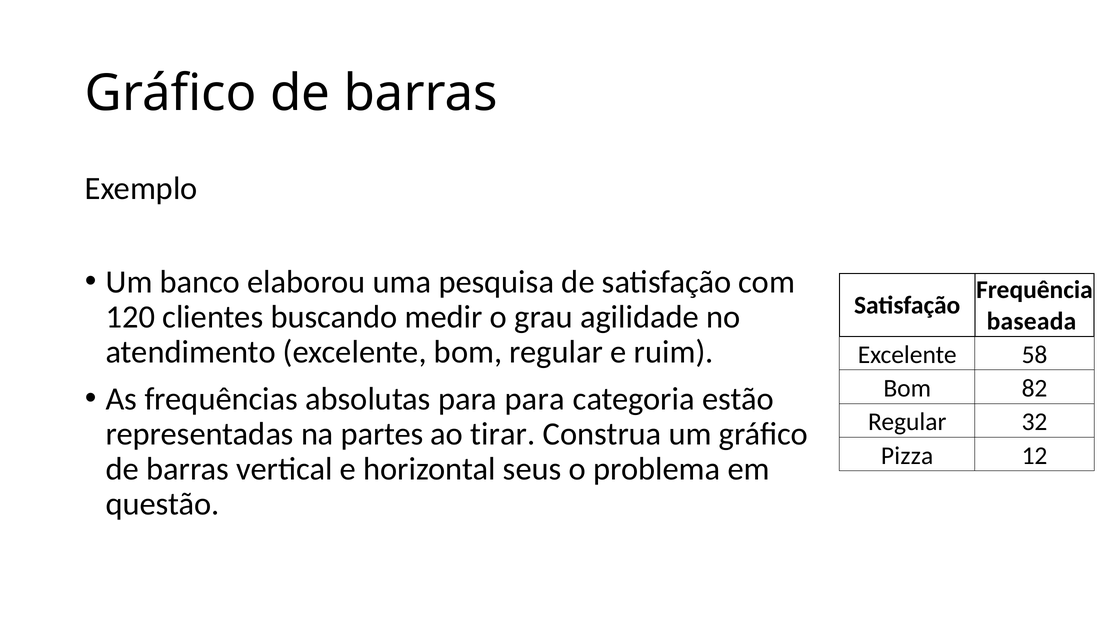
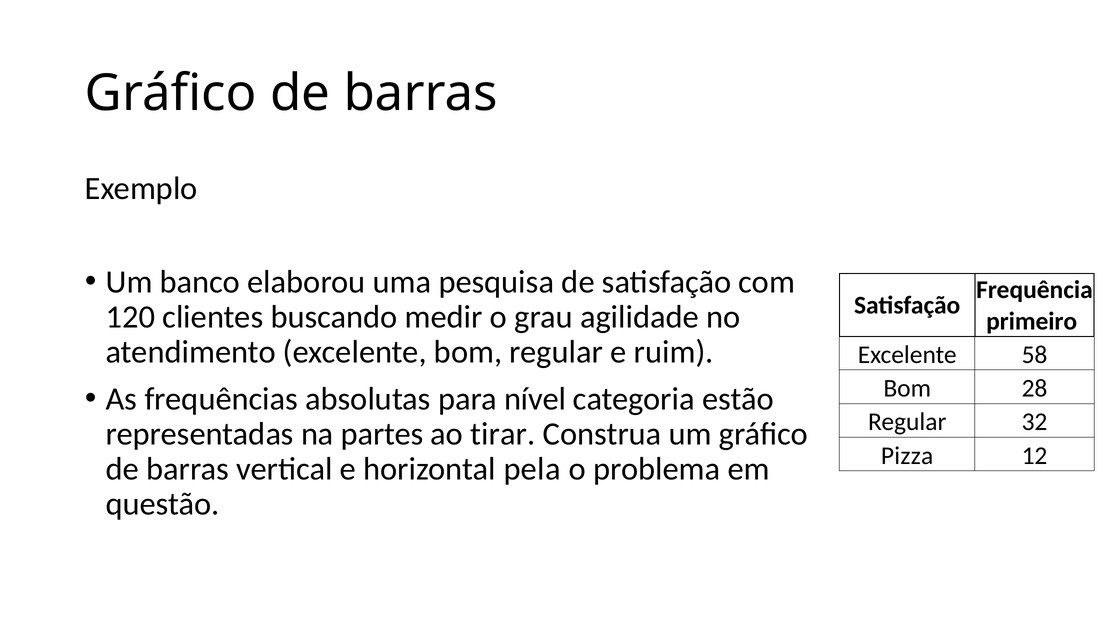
baseada: baseada -> primeiro (1032, 321)
82: 82 -> 28 (1035, 388)
para para: para -> nível (535, 399)
seus: seus -> pela (532, 469)
